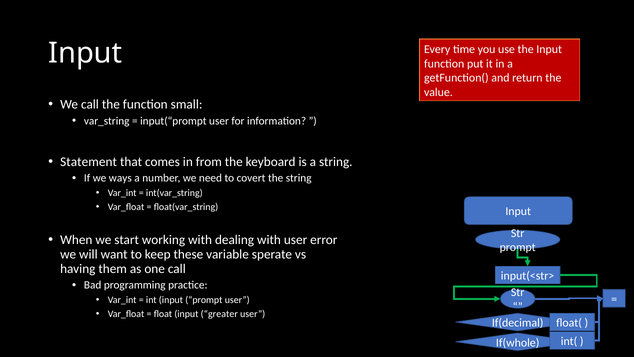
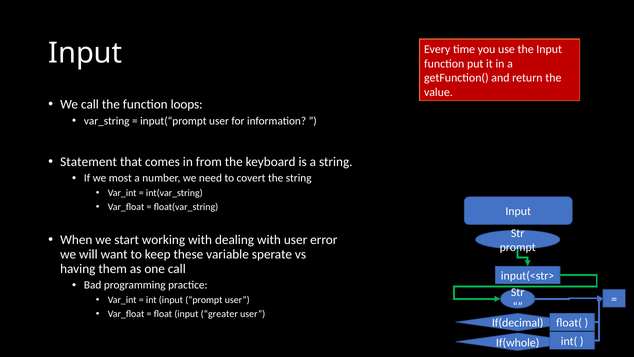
small: small -> loops (187, 104)
ways: ways -> most (120, 178)
